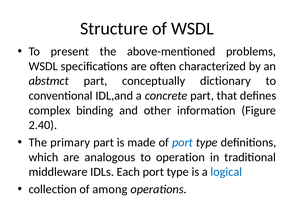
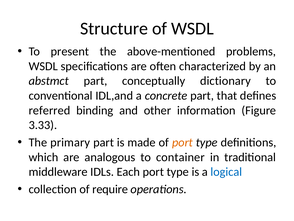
complex: complex -> referred (49, 110)
2.40: 2.40 -> 3.33 (43, 125)
port colour: blue -> orange (182, 142)
operation: operation -> container (180, 157)
among: among -> require (110, 189)
